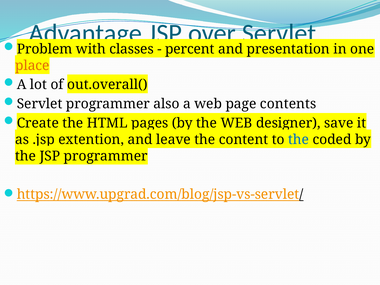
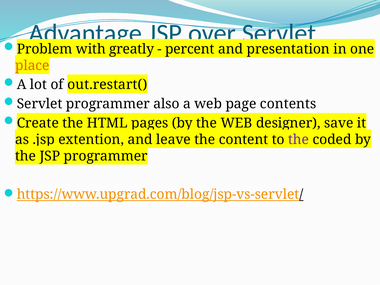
classes: classes -> greatly (132, 49)
out.overall(: out.overall( -> out.restart( (107, 85)
the colour: blue -> purple (299, 140)
